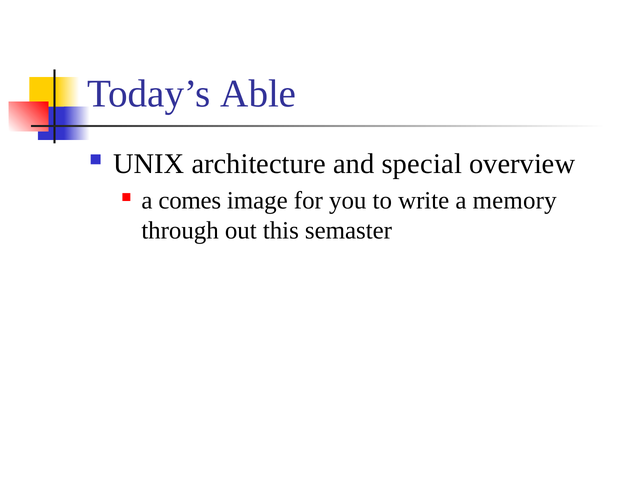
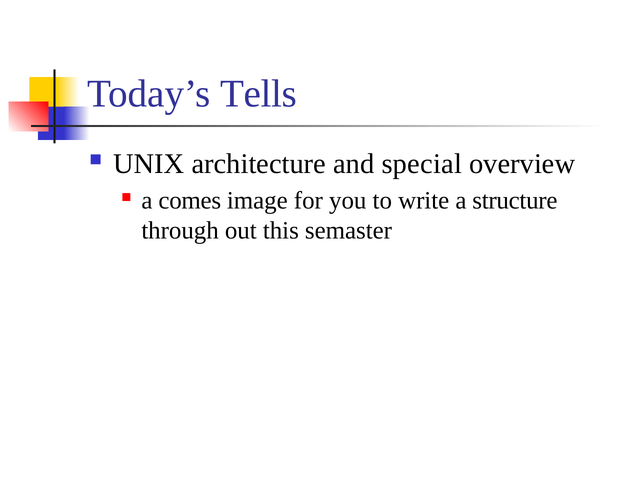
Able: Able -> Tells (258, 94)
memory: memory -> structure (515, 201)
